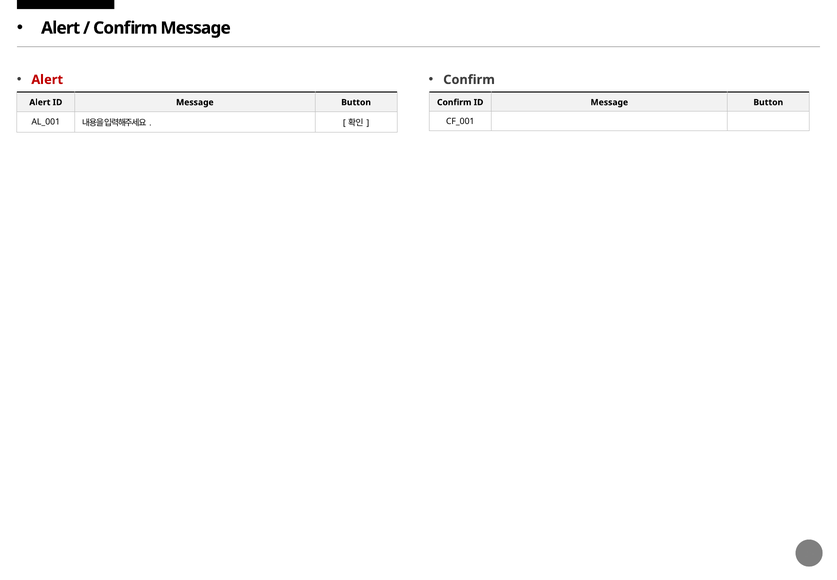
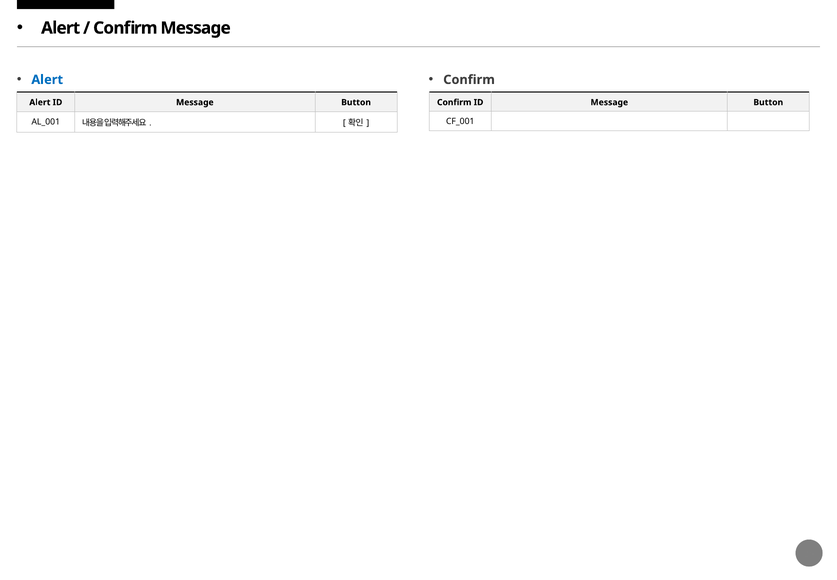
Alert colour: red -> blue (47, 80)
